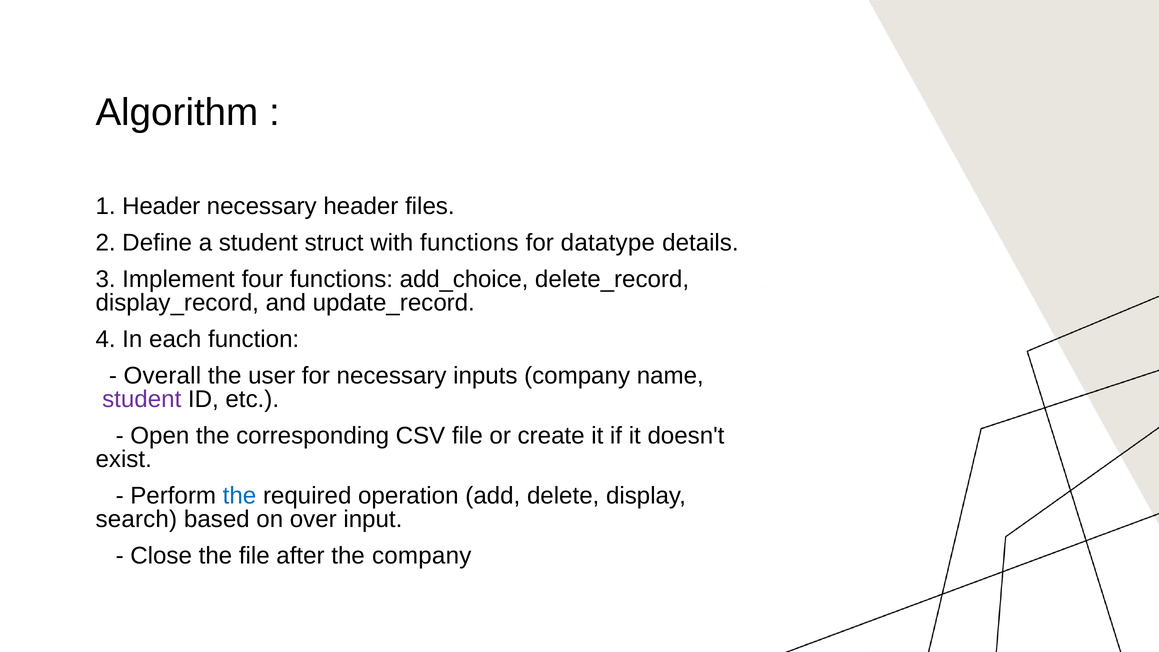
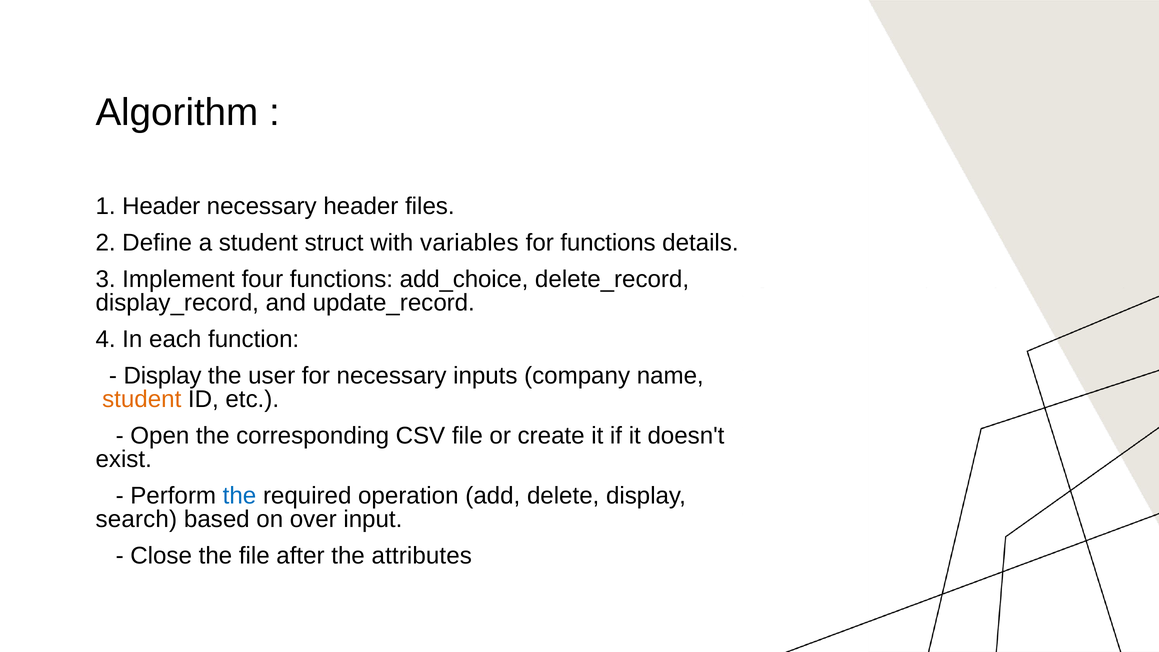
with functions: functions -> variables (469, 243)
for datatype: datatype -> functions (608, 243)
Overall: Overall -> Display (163, 376)
student colour: purple -> orange (142, 399)
the company: company -> attributes (422, 556)
